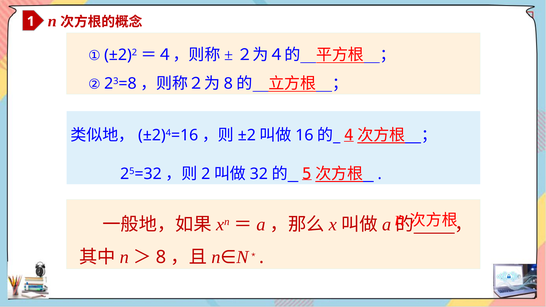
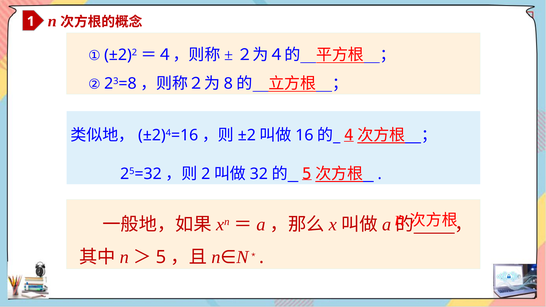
8: 8 -> 5 (161, 257)
